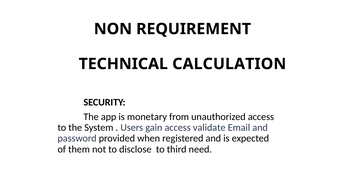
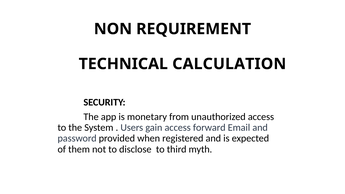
validate: validate -> forward (209, 128)
need: need -> myth (200, 149)
